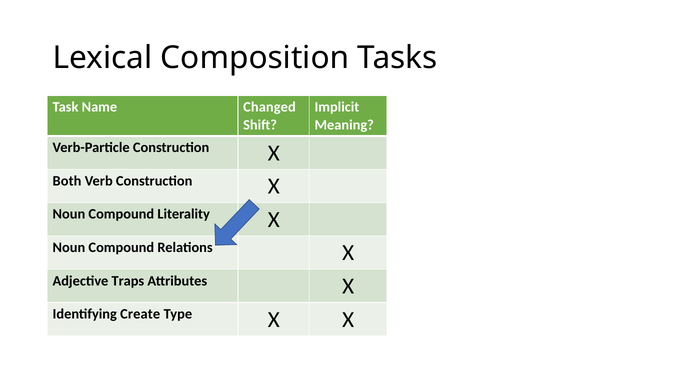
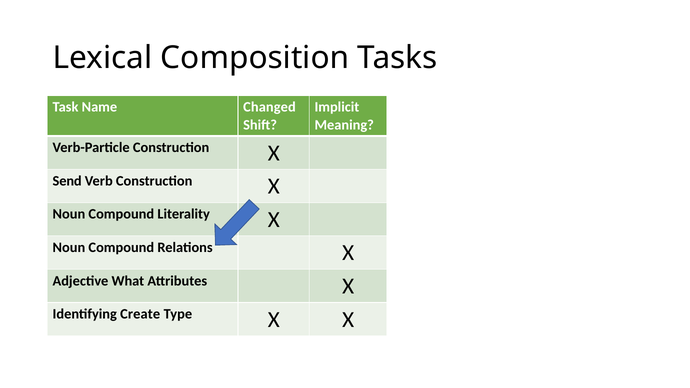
Both: Both -> Send (67, 181)
Traps: Traps -> What (128, 281)
